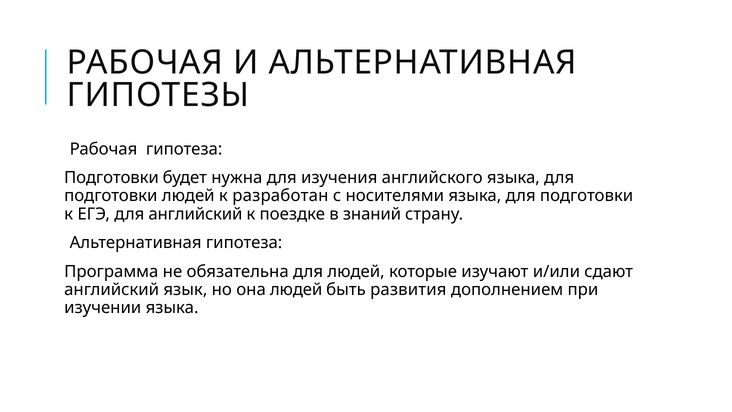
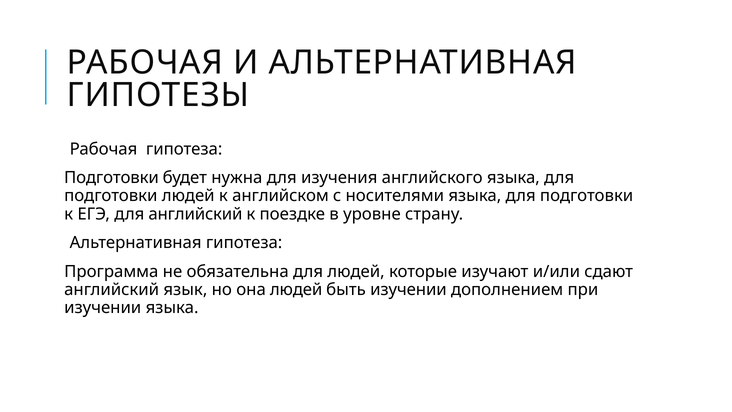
разработан: разработан -> английском (281, 196)
знаний: знаний -> уровне (372, 214)
быть развития: развития -> изучении (408, 290)
